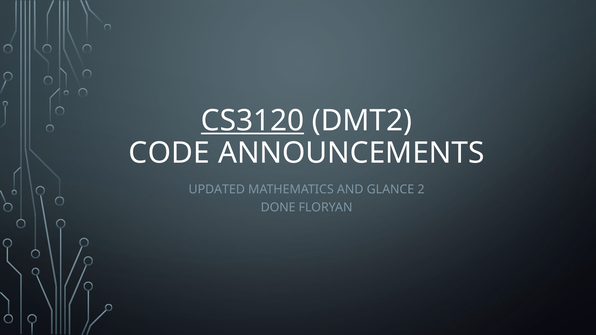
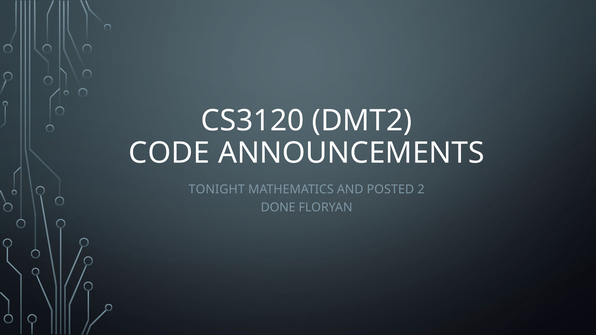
CS3120 underline: present -> none (253, 121)
UPDATED: UPDATED -> TONIGHT (217, 190)
GLANCE: GLANCE -> POSTED (390, 190)
